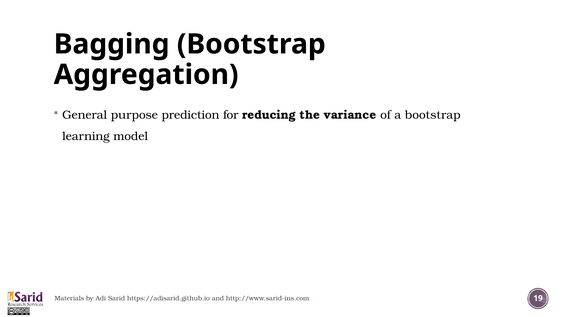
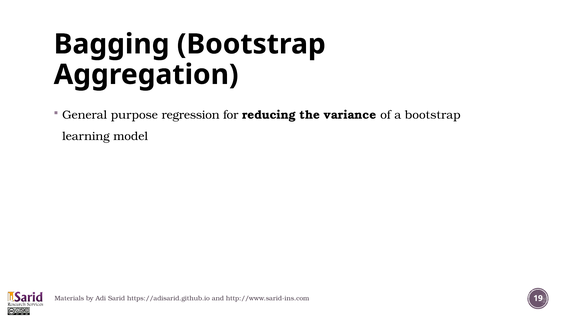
prediction: prediction -> regression (191, 115)
